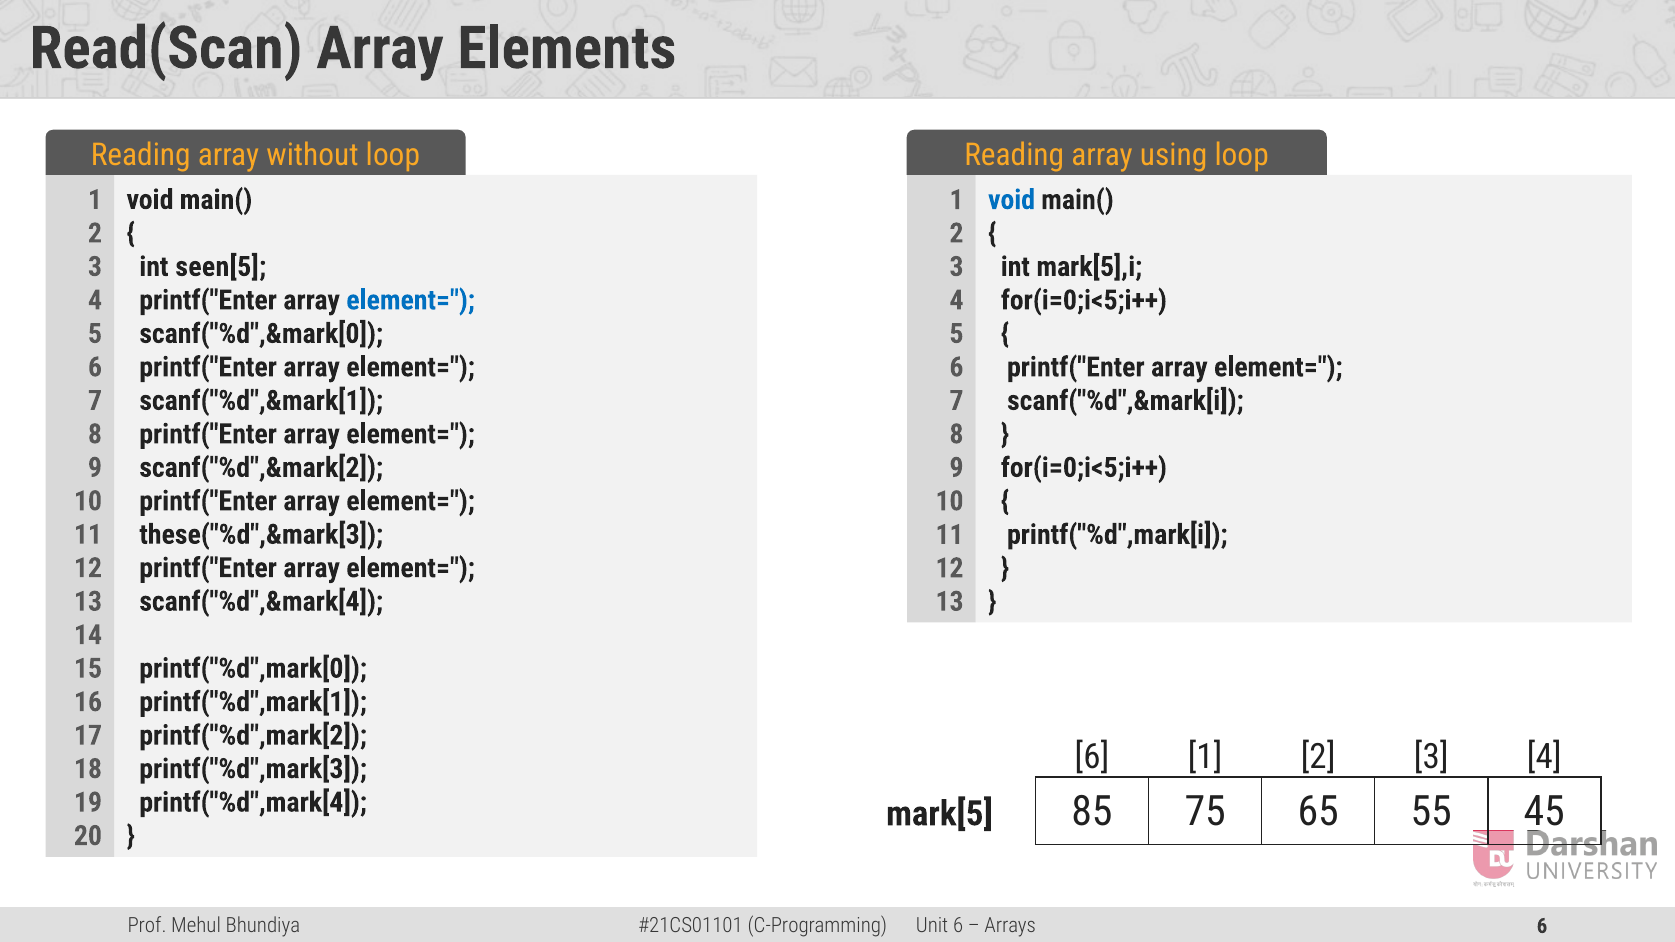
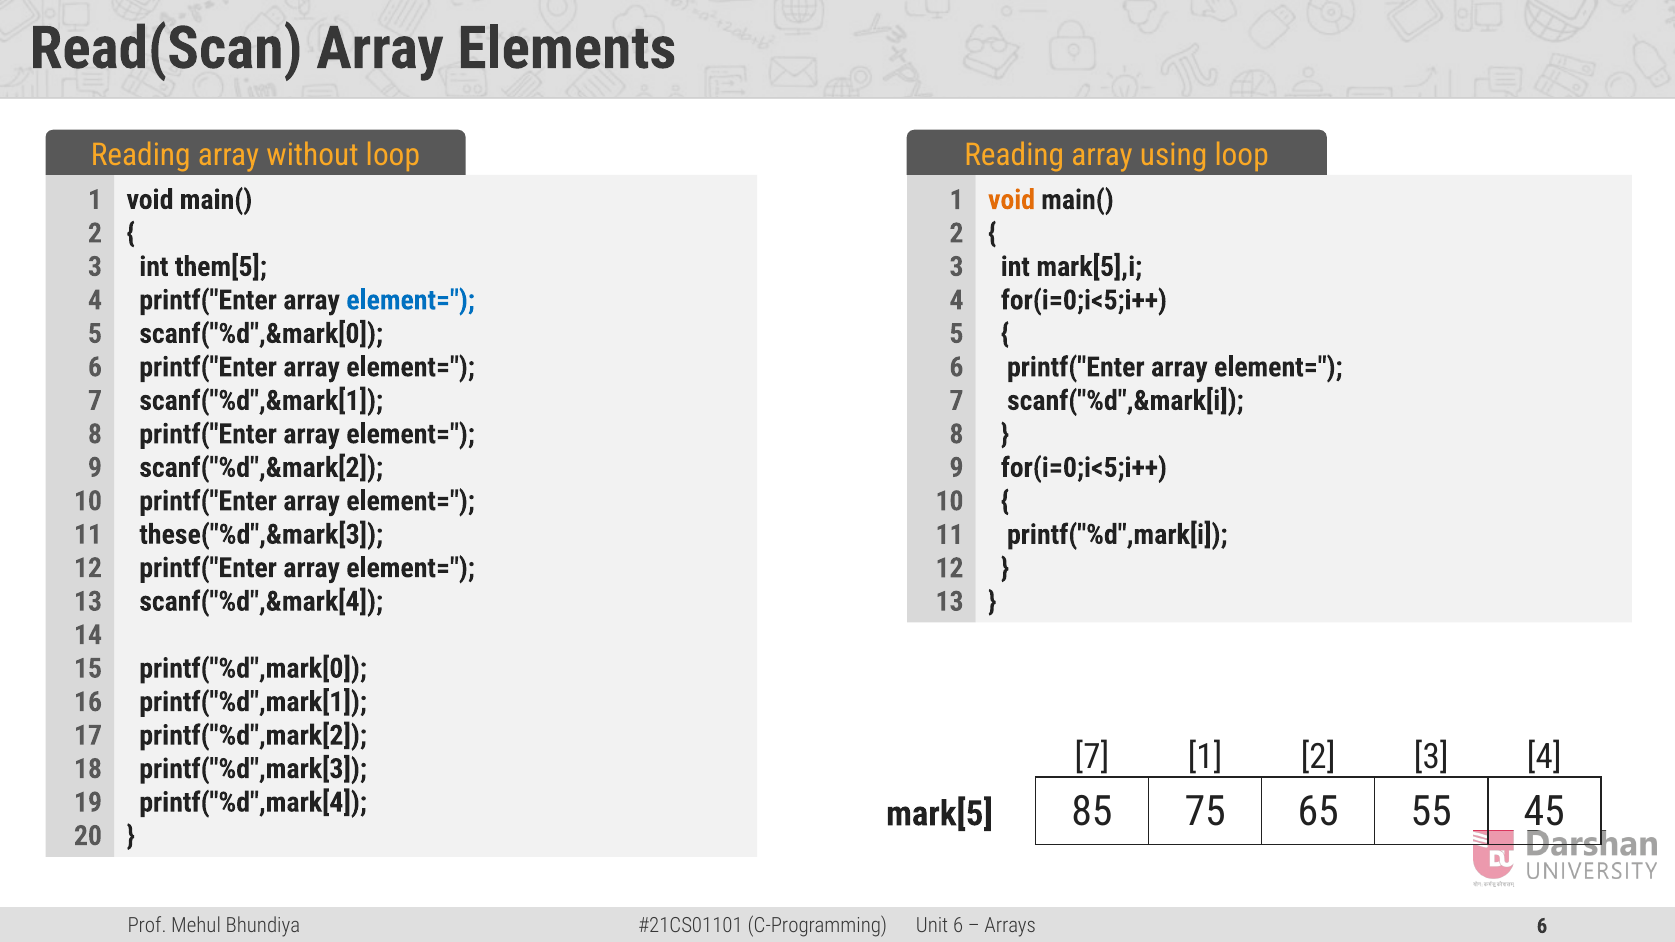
void colour: blue -> orange (1012, 200)
seen[5: seen[5 -> them[5 (221, 267)
6: 6 -> 7 (1092, 757)
